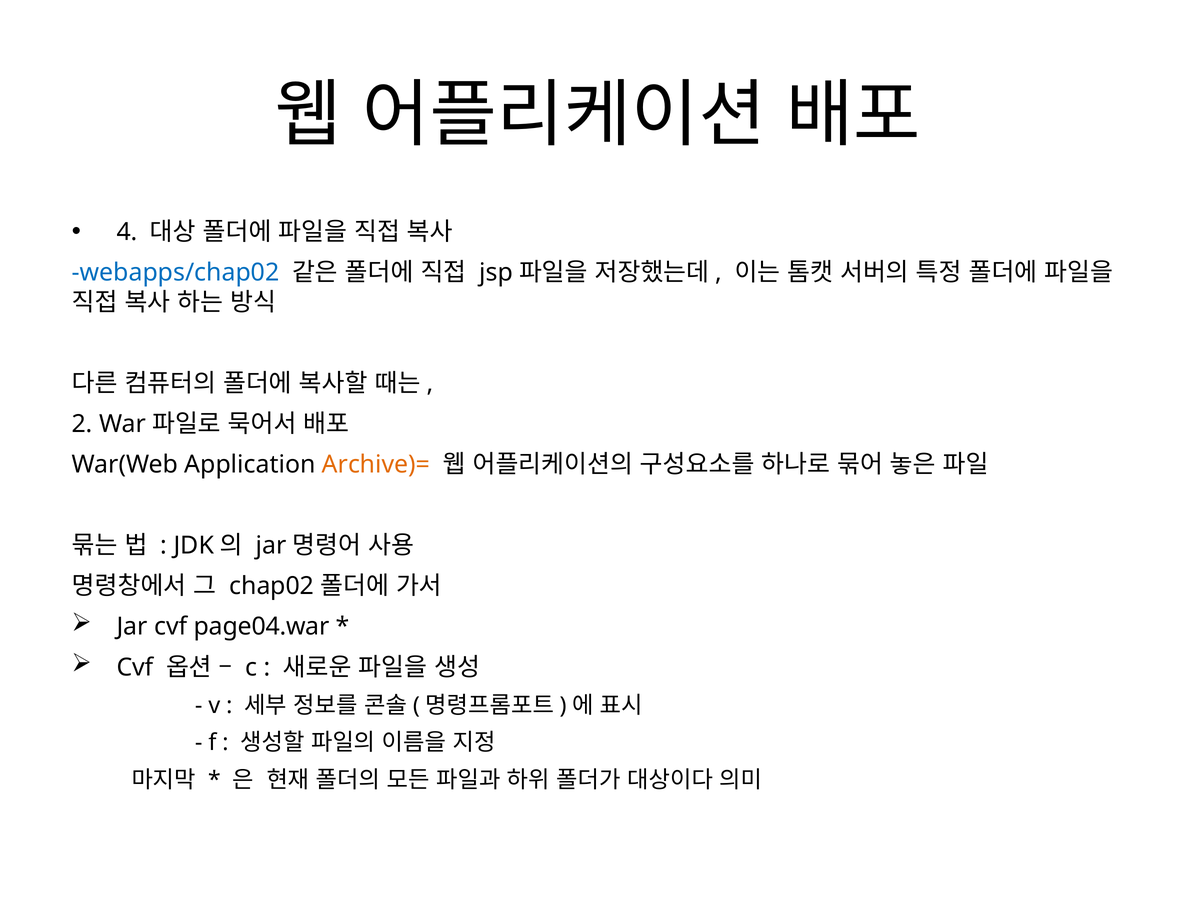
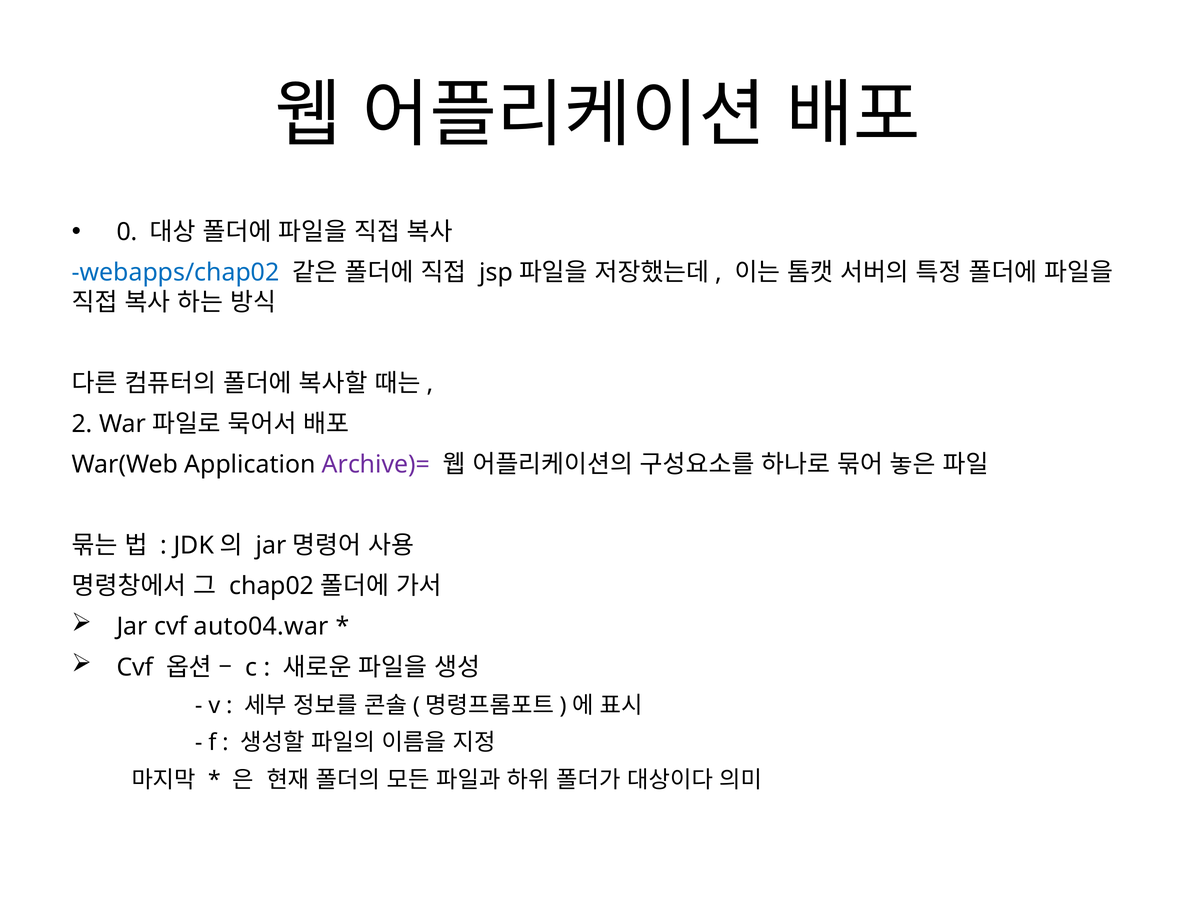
4: 4 -> 0 (127, 232)
Archive)= colour: orange -> purple (376, 465)
page04.war: page04.war -> auto04.war (261, 627)
